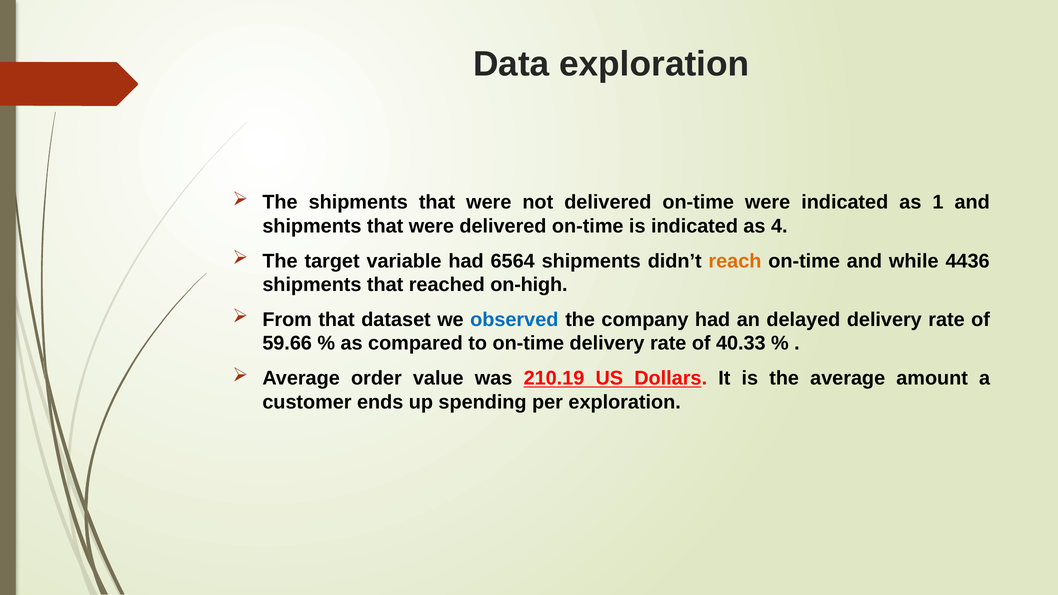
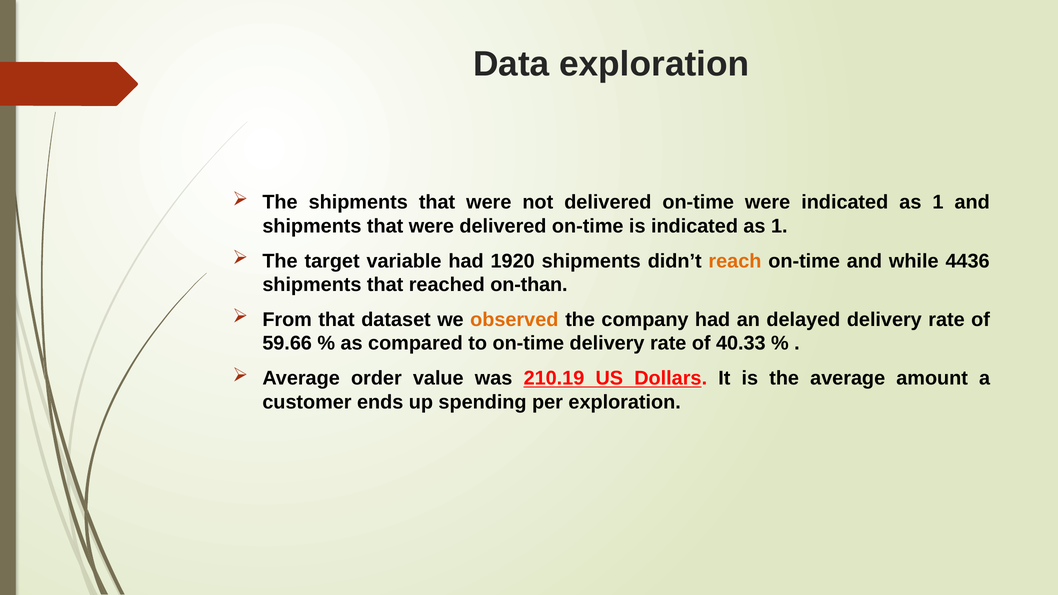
is indicated as 4: 4 -> 1 (779, 226)
6564: 6564 -> 1920 (513, 261)
on-high: on-high -> on-than (529, 285)
observed colour: blue -> orange (514, 320)
